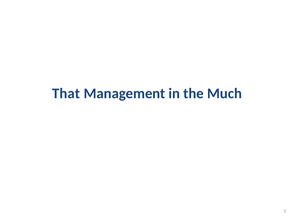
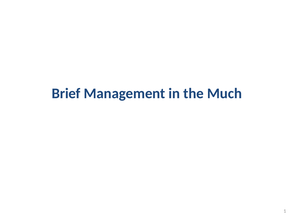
That: That -> Brief (66, 93)
